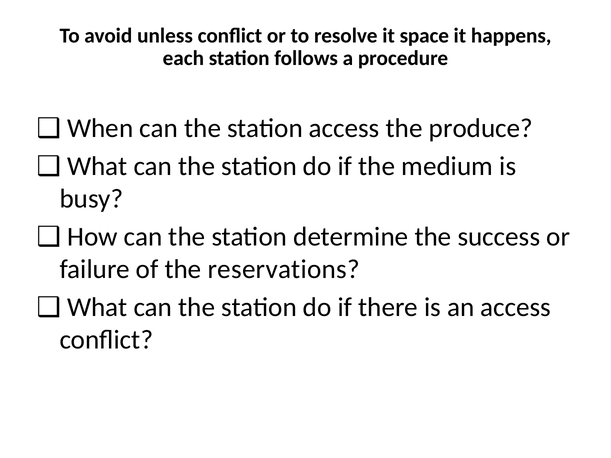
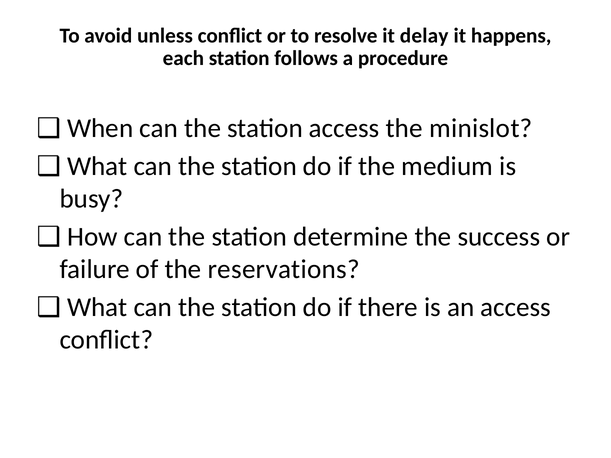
space: space -> delay (424, 36)
produce: produce -> minislot (481, 128)
